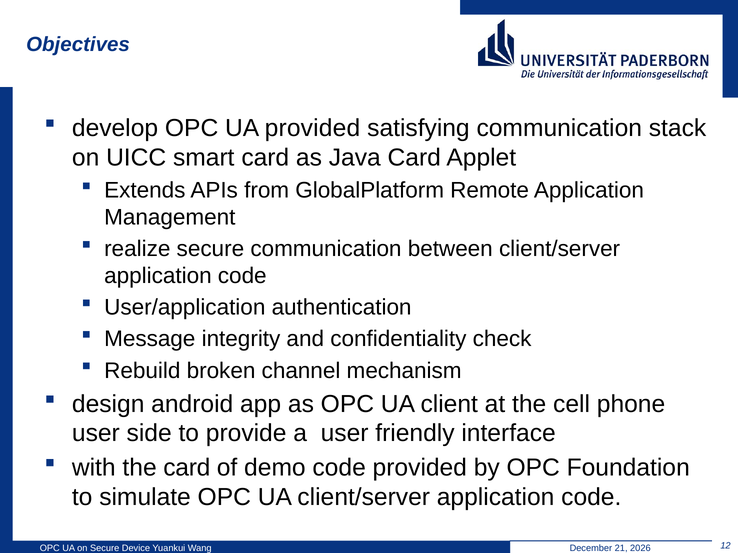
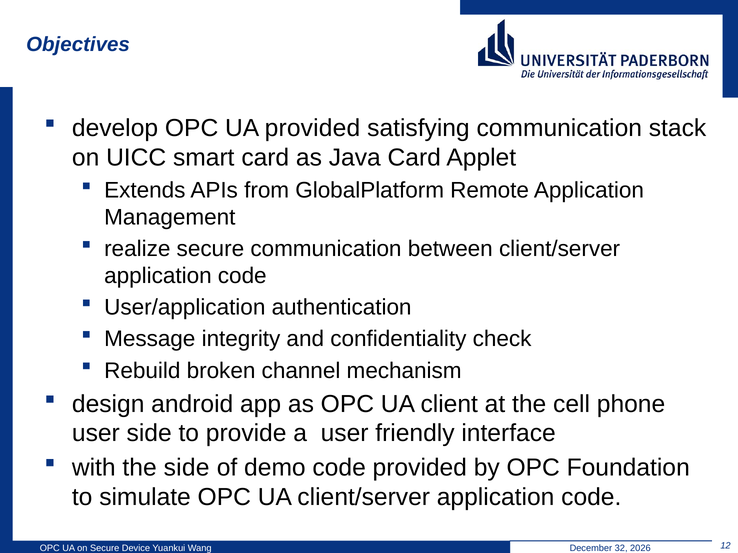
the card: card -> side (187, 468)
21: 21 -> 32 (621, 549)
